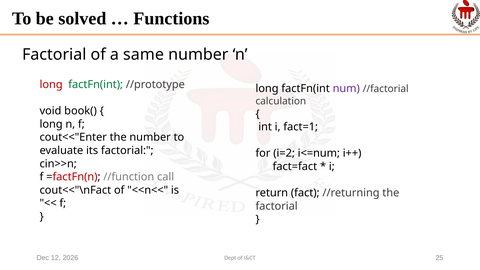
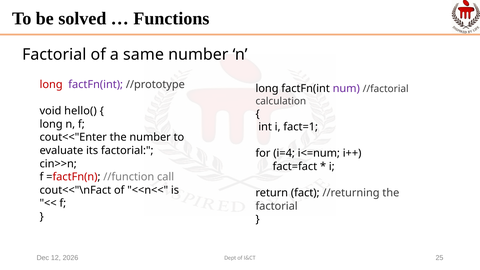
factFn(int colour: green -> purple (96, 85)
book(: book( -> hello( (80, 111)
i=2: i=2 -> i=4 (284, 153)
